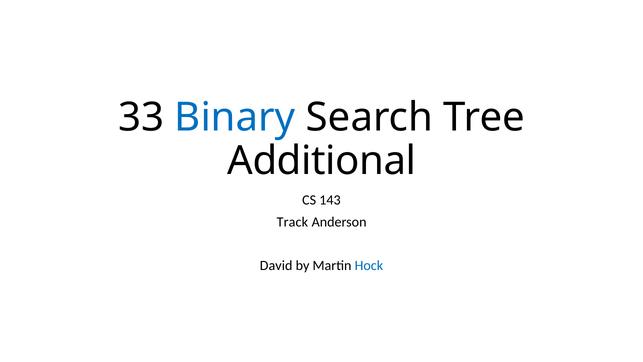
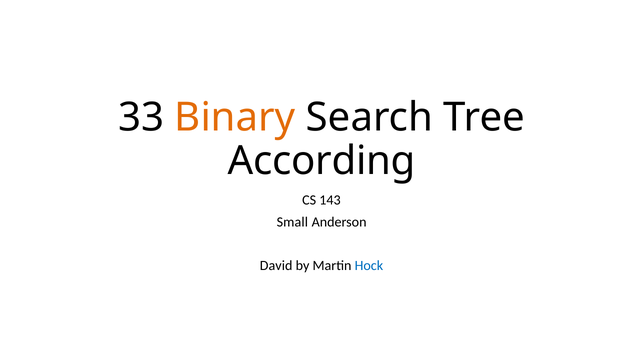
Binary colour: blue -> orange (235, 117)
Additional: Additional -> According (322, 161)
Track: Track -> Small (292, 222)
